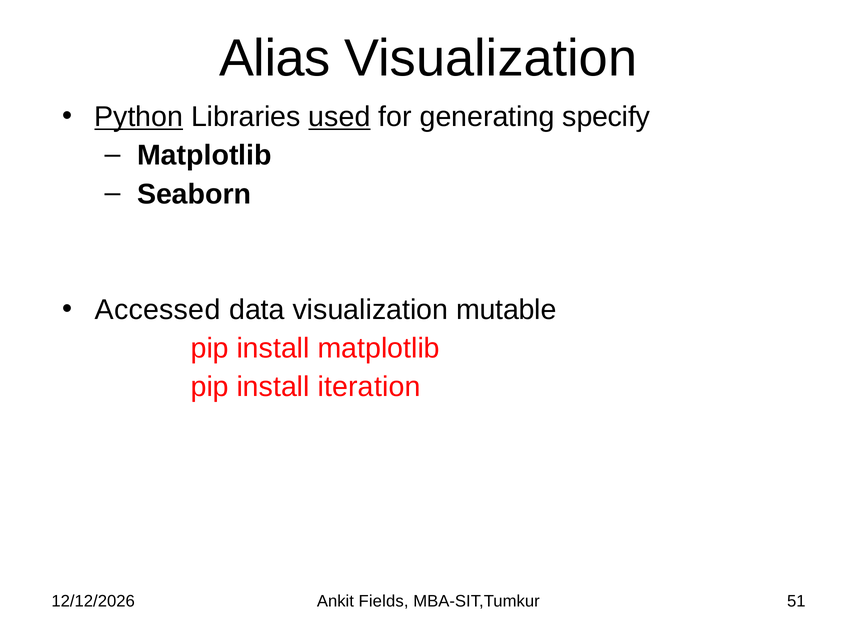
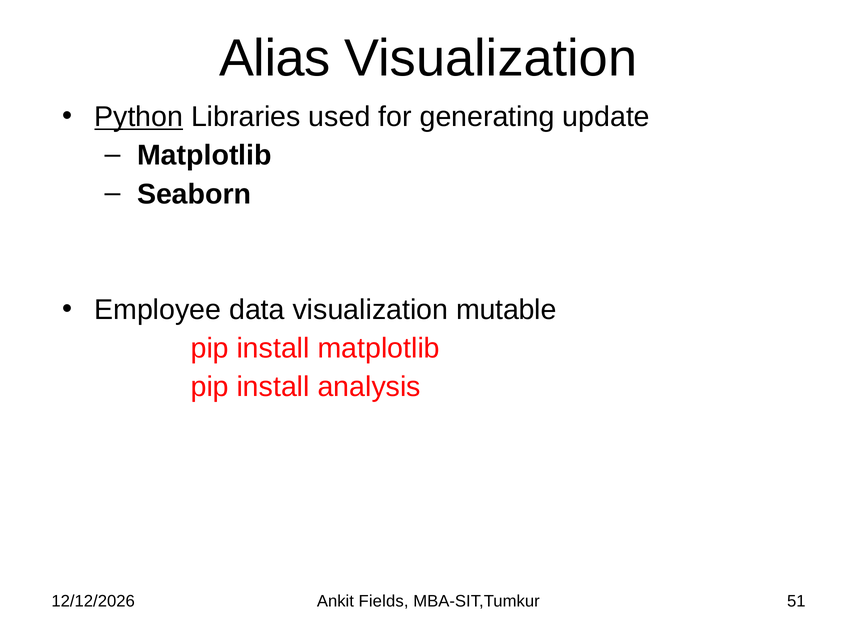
used underline: present -> none (339, 117)
specify: specify -> update (606, 117)
Accessed: Accessed -> Employee (158, 310)
iteration: iteration -> analysis (369, 387)
